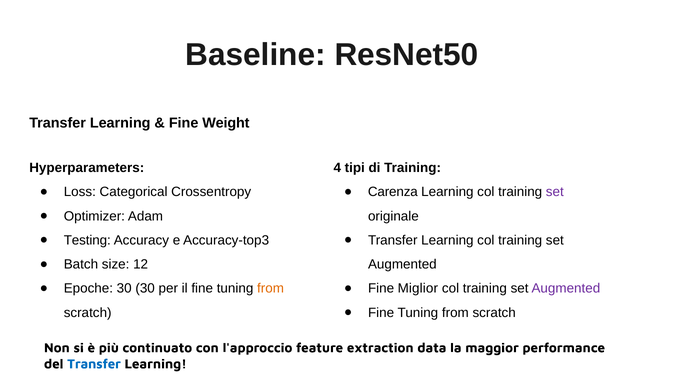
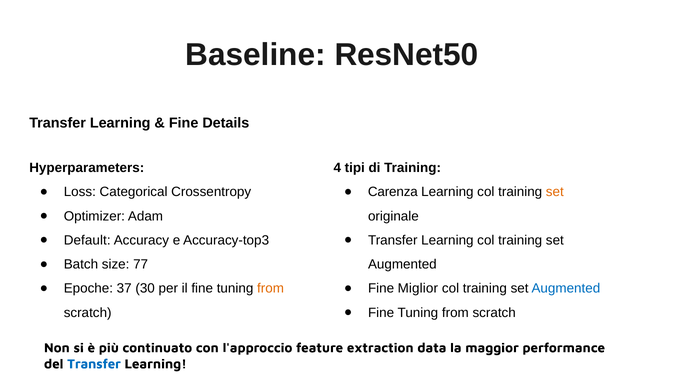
Weight: Weight -> Details (226, 123)
set colour: purple -> orange (555, 192)
Testing: Testing -> Default (87, 240)
12: 12 -> 77 (141, 265)
Epoche 30: 30 -> 37 (124, 289)
Augmented colour: purple -> blue (566, 289)
